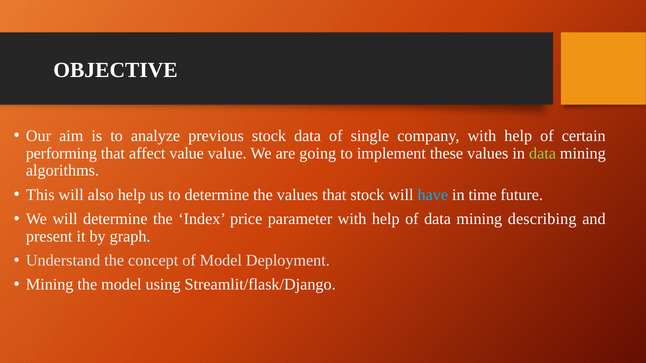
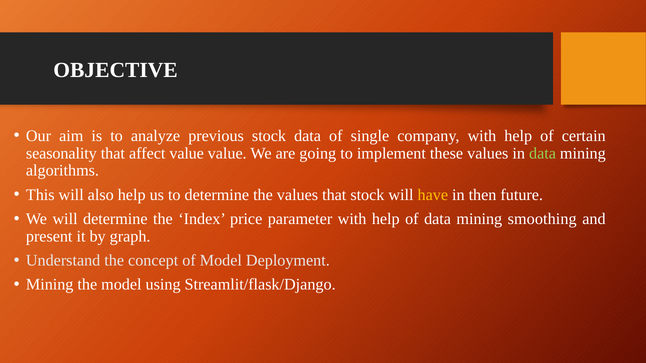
performing: performing -> seasonality (61, 153)
have colour: light blue -> yellow (433, 195)
time: time -> then (483, 195)
describing: describing -> smoothing (542, 219)
